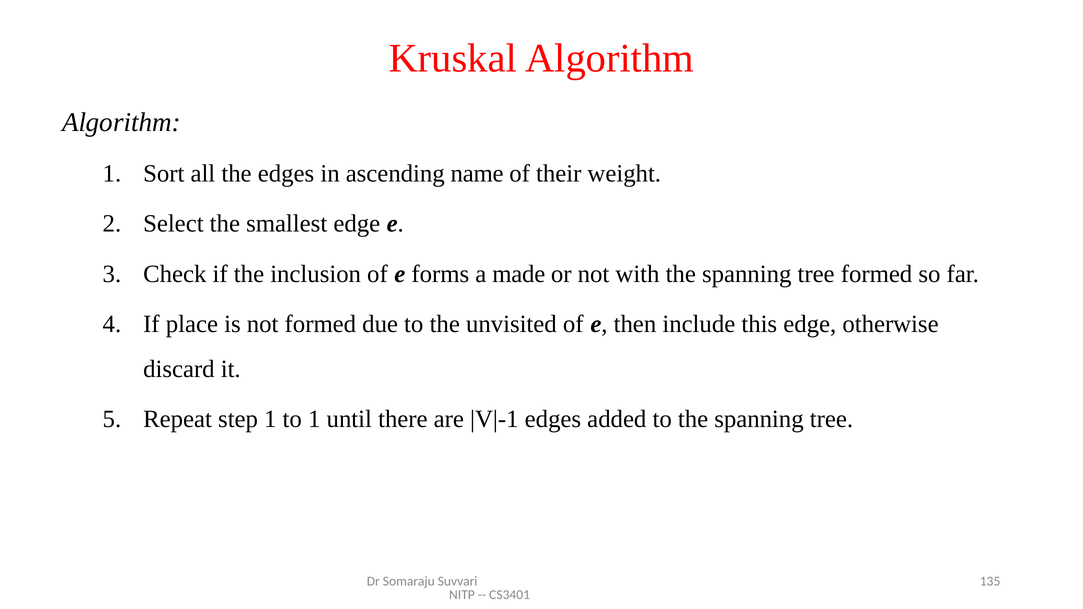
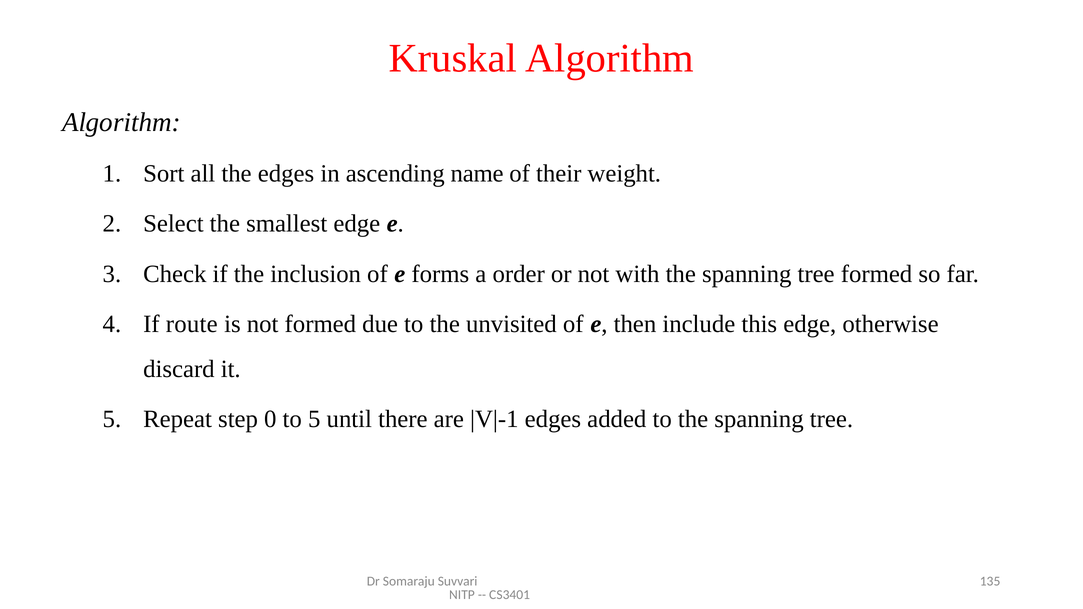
made: made -> order (519, 274)
place: place -> route (192, 324)
step 1: 1 -> 0 (270, 419)
to 1: 1 -> 5 (314, 419)
